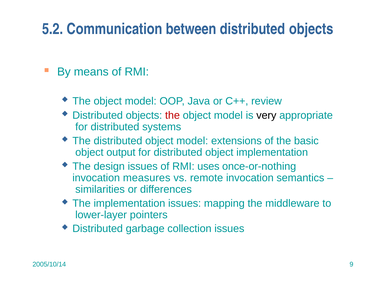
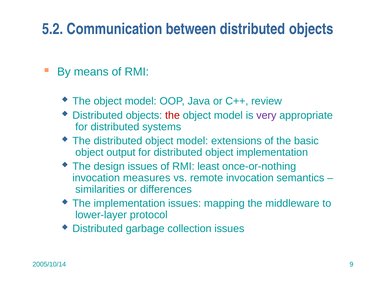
very colour: black -> purple (266, 115)
uses: uses -> least (208, 166)
pointers: pointers -> protocol (149, 215)
